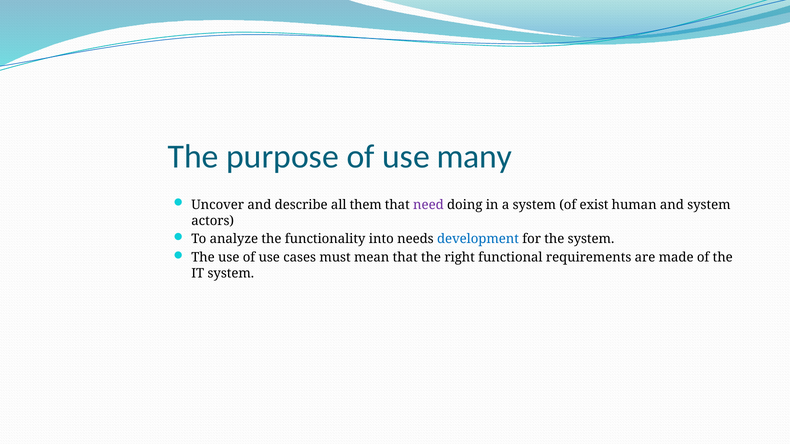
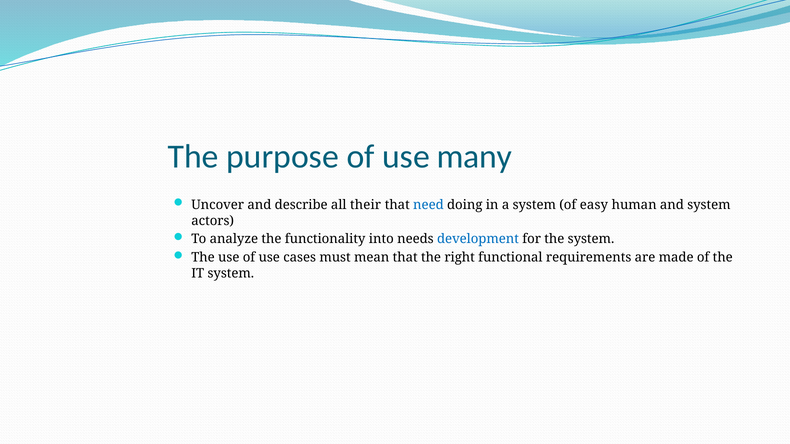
them: them -> their (366, 205)
need colour: purple -> blue (428, 205)
exist: exist -> easy (594, 205)
